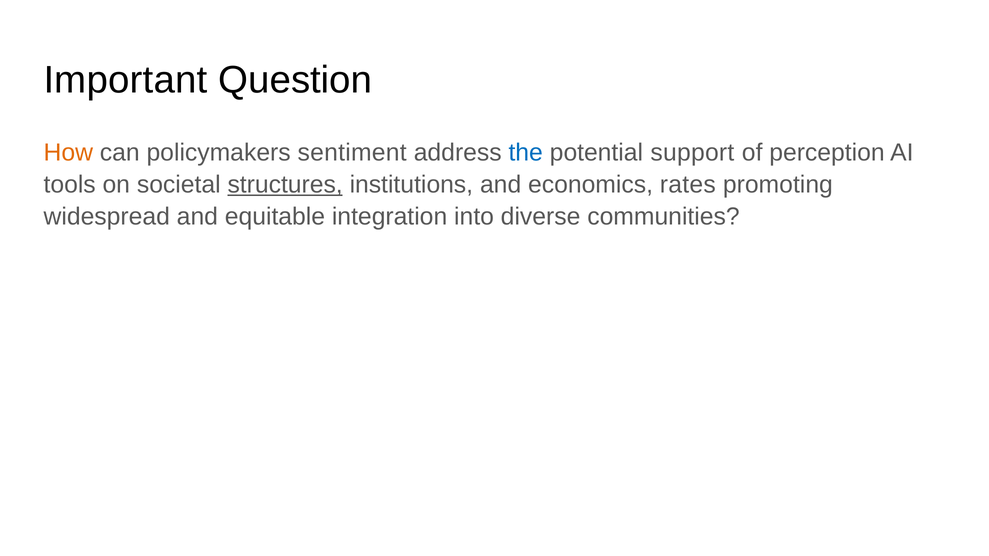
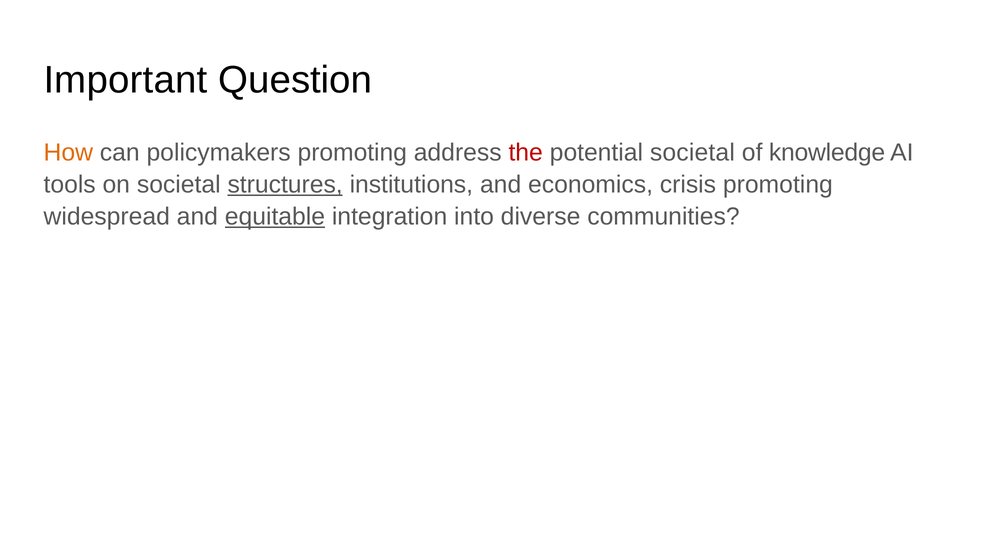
policymakers sentiment: sentiment -> promoting (352, 153)
the colour: blue -> red (526, 153)
potential support: support -> societal (692, 153)
perception: perception -> knowledge (827, 153)
rates: rates -> crisis (688, 185)
equitable underline: none -> present (275, 217)
